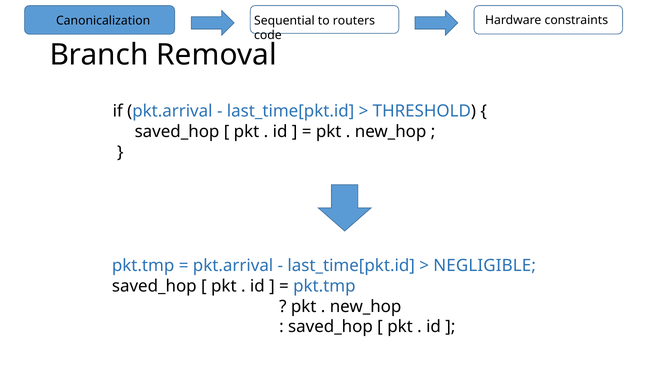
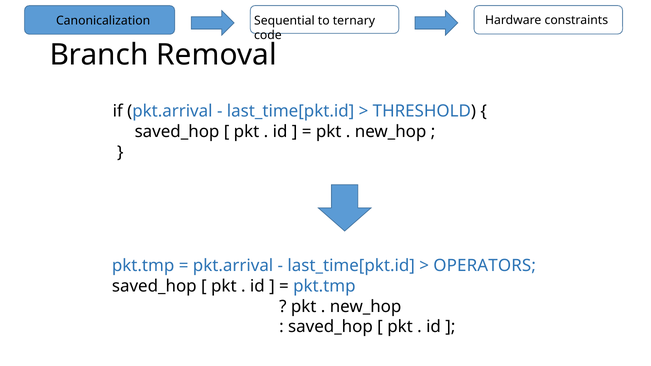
routers: routers -> ternary (354, 21)
NEGLIGIBLE: NEGLIGIBLE -> OPERATORS (485, 266)
